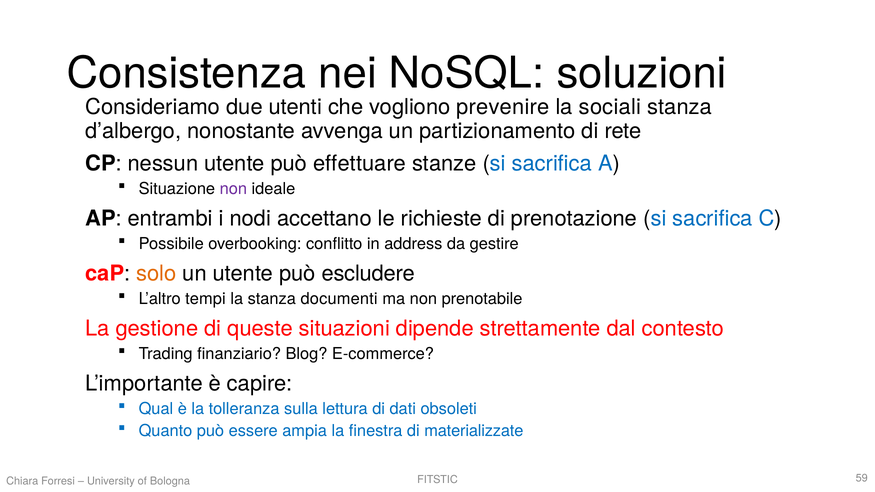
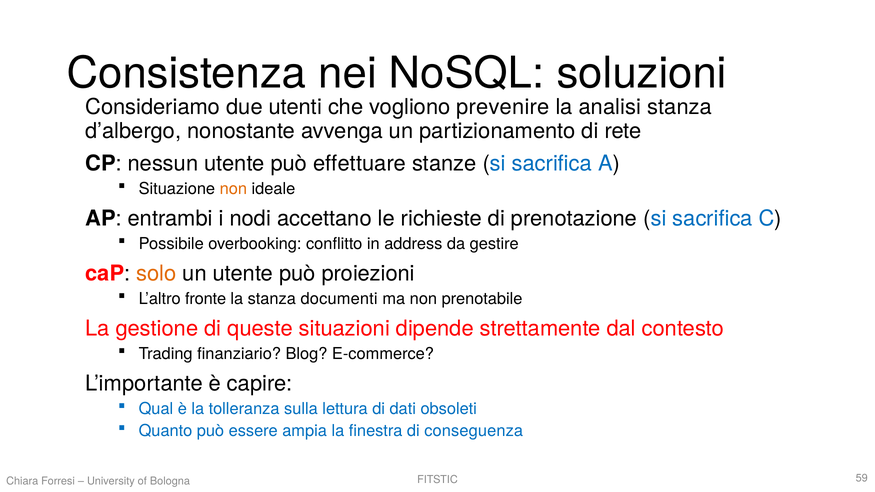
sociali: sociali -> analisi (610, 107)
non colour: purple -> orange (233, 189)
escludere: escludere -> proiezioni (368, 274)
tempi: tempi -> fronte (206, 299)
materializzate: materializzate -> conseguenza (474, 431)
